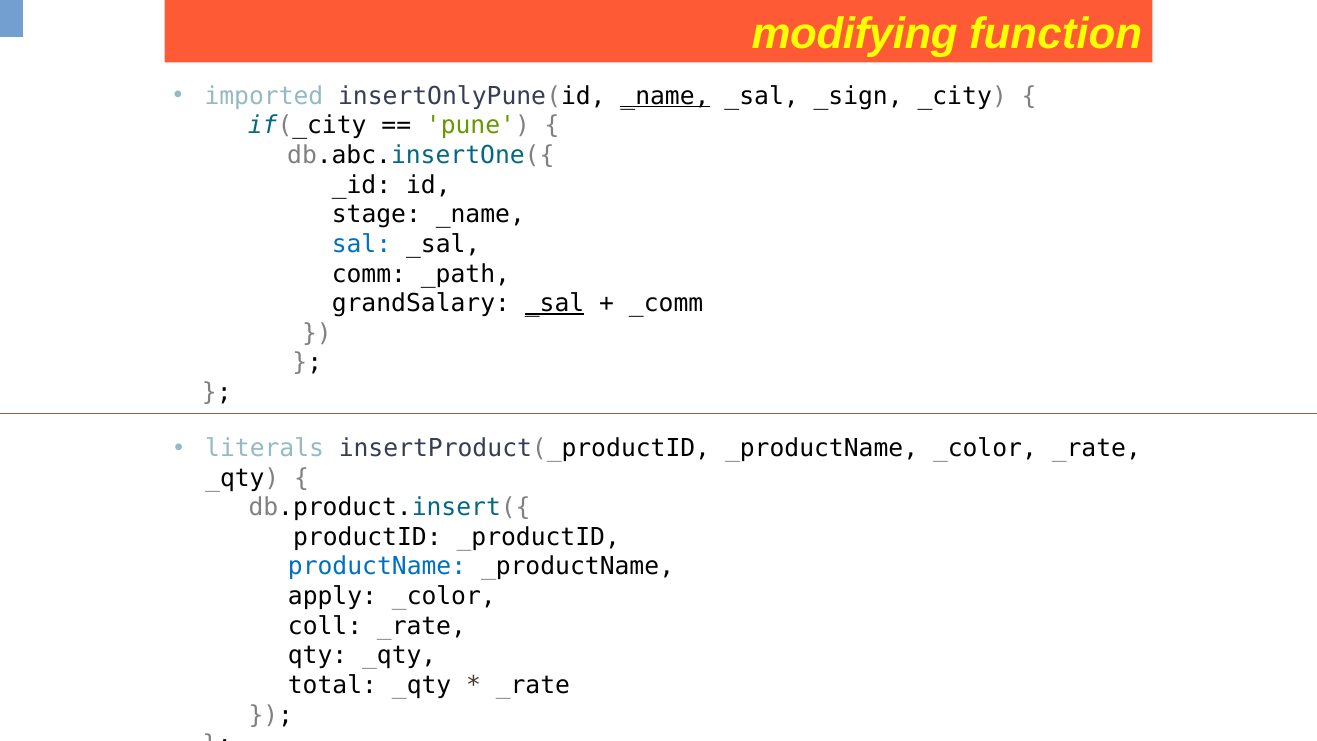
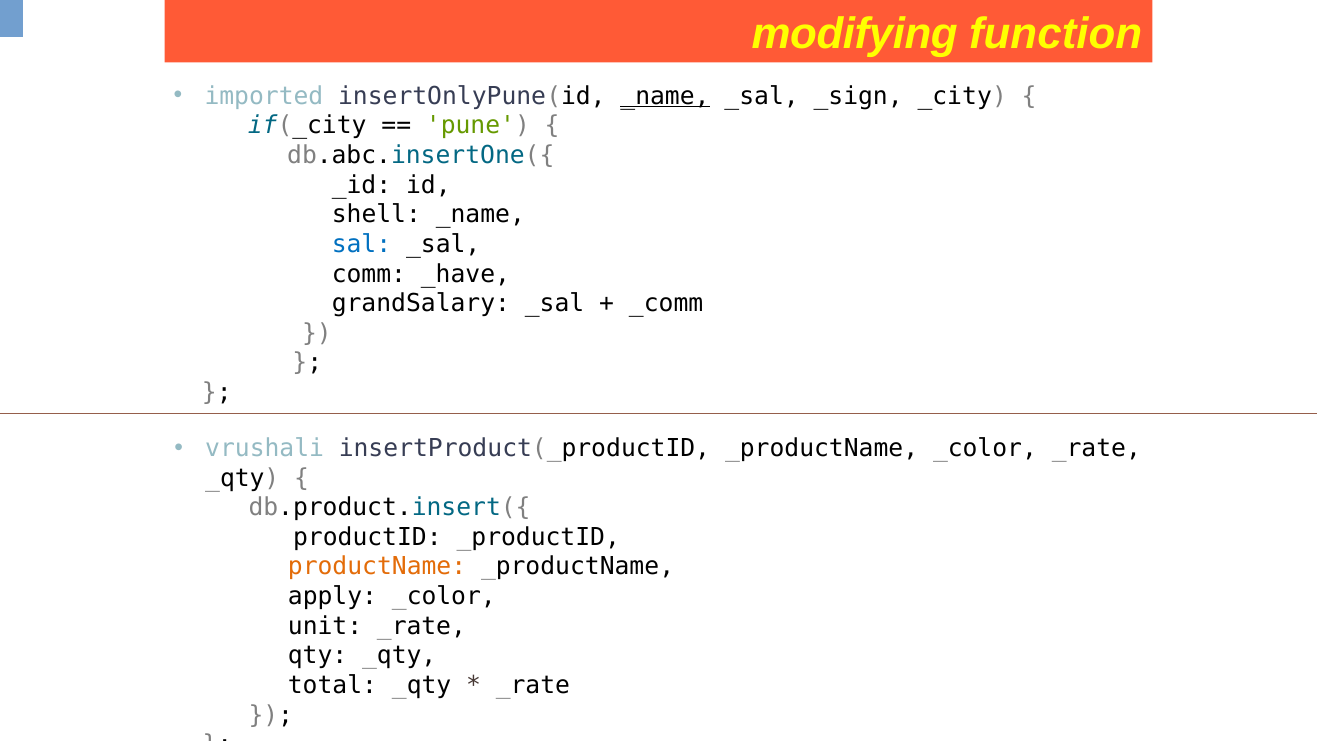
stage: stage -> shell (376, 215)
_path: _path -> _have (465, 274)
_sal underline: present -> none (555, 303)
literals: literals -> vrushali (265, 448)
productName colour: blue -> orange (377, 567)
coll: coll -> unit (325, 626)
